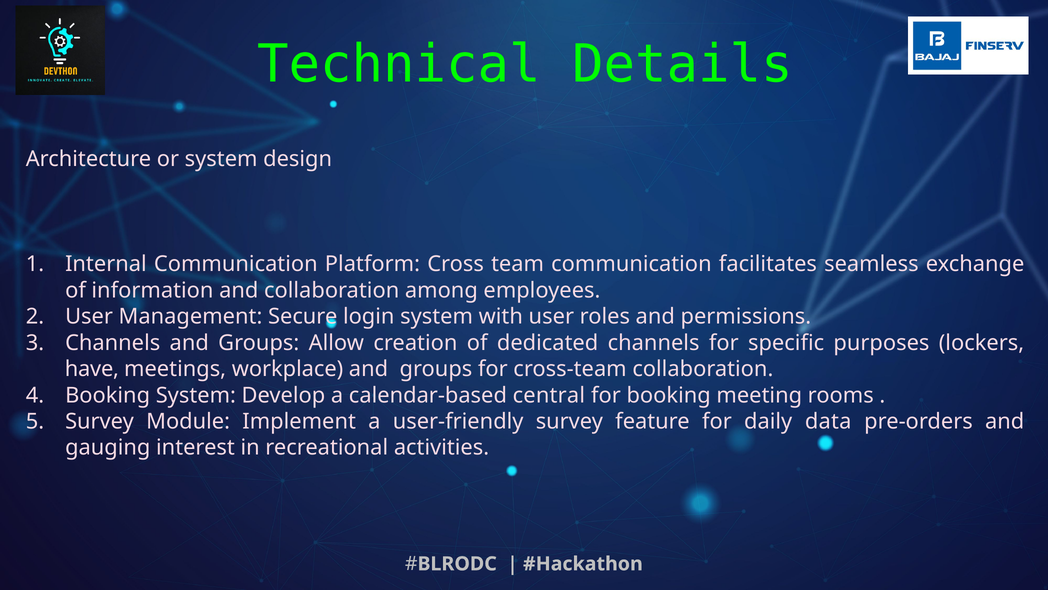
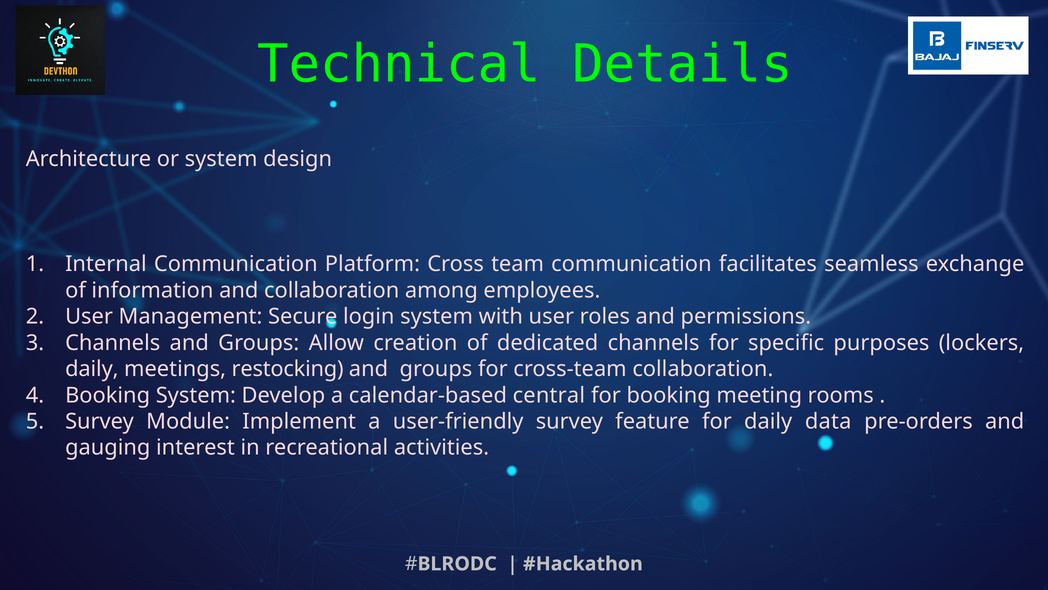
have: have -> daily (92, 369)
workplace: workplace -> restocking (288, 369)
